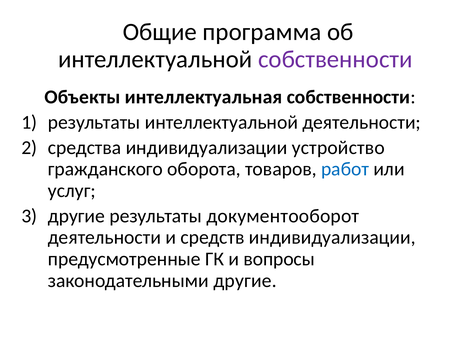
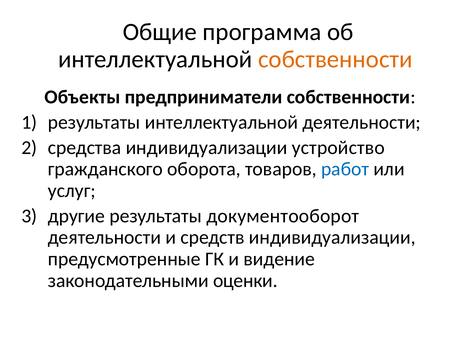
собственности colour: purple -> orange (335, 59)
интеллектуальная: интеллектуальная -> предприниматели (204, 97)
вопросы: вопросы -> видение (279, 259)
законодательными другие: другие -> оценки (245, 281)
